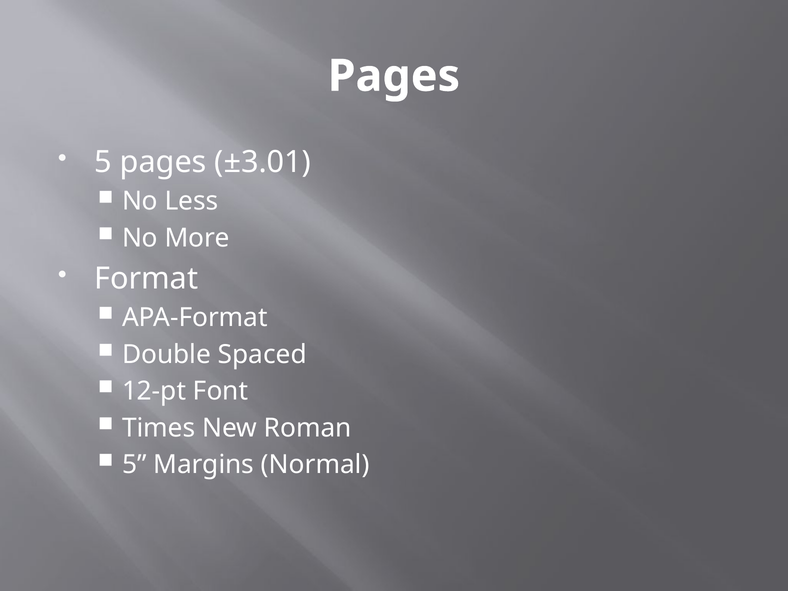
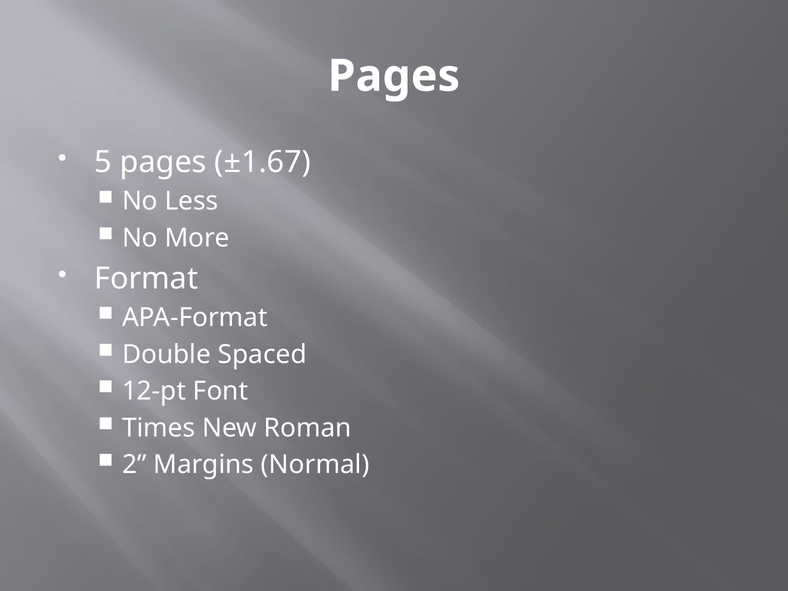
±3.01: ±3.01 -> ±1.67 (263, 162)
5: 5 -> 2 (134, 465)
